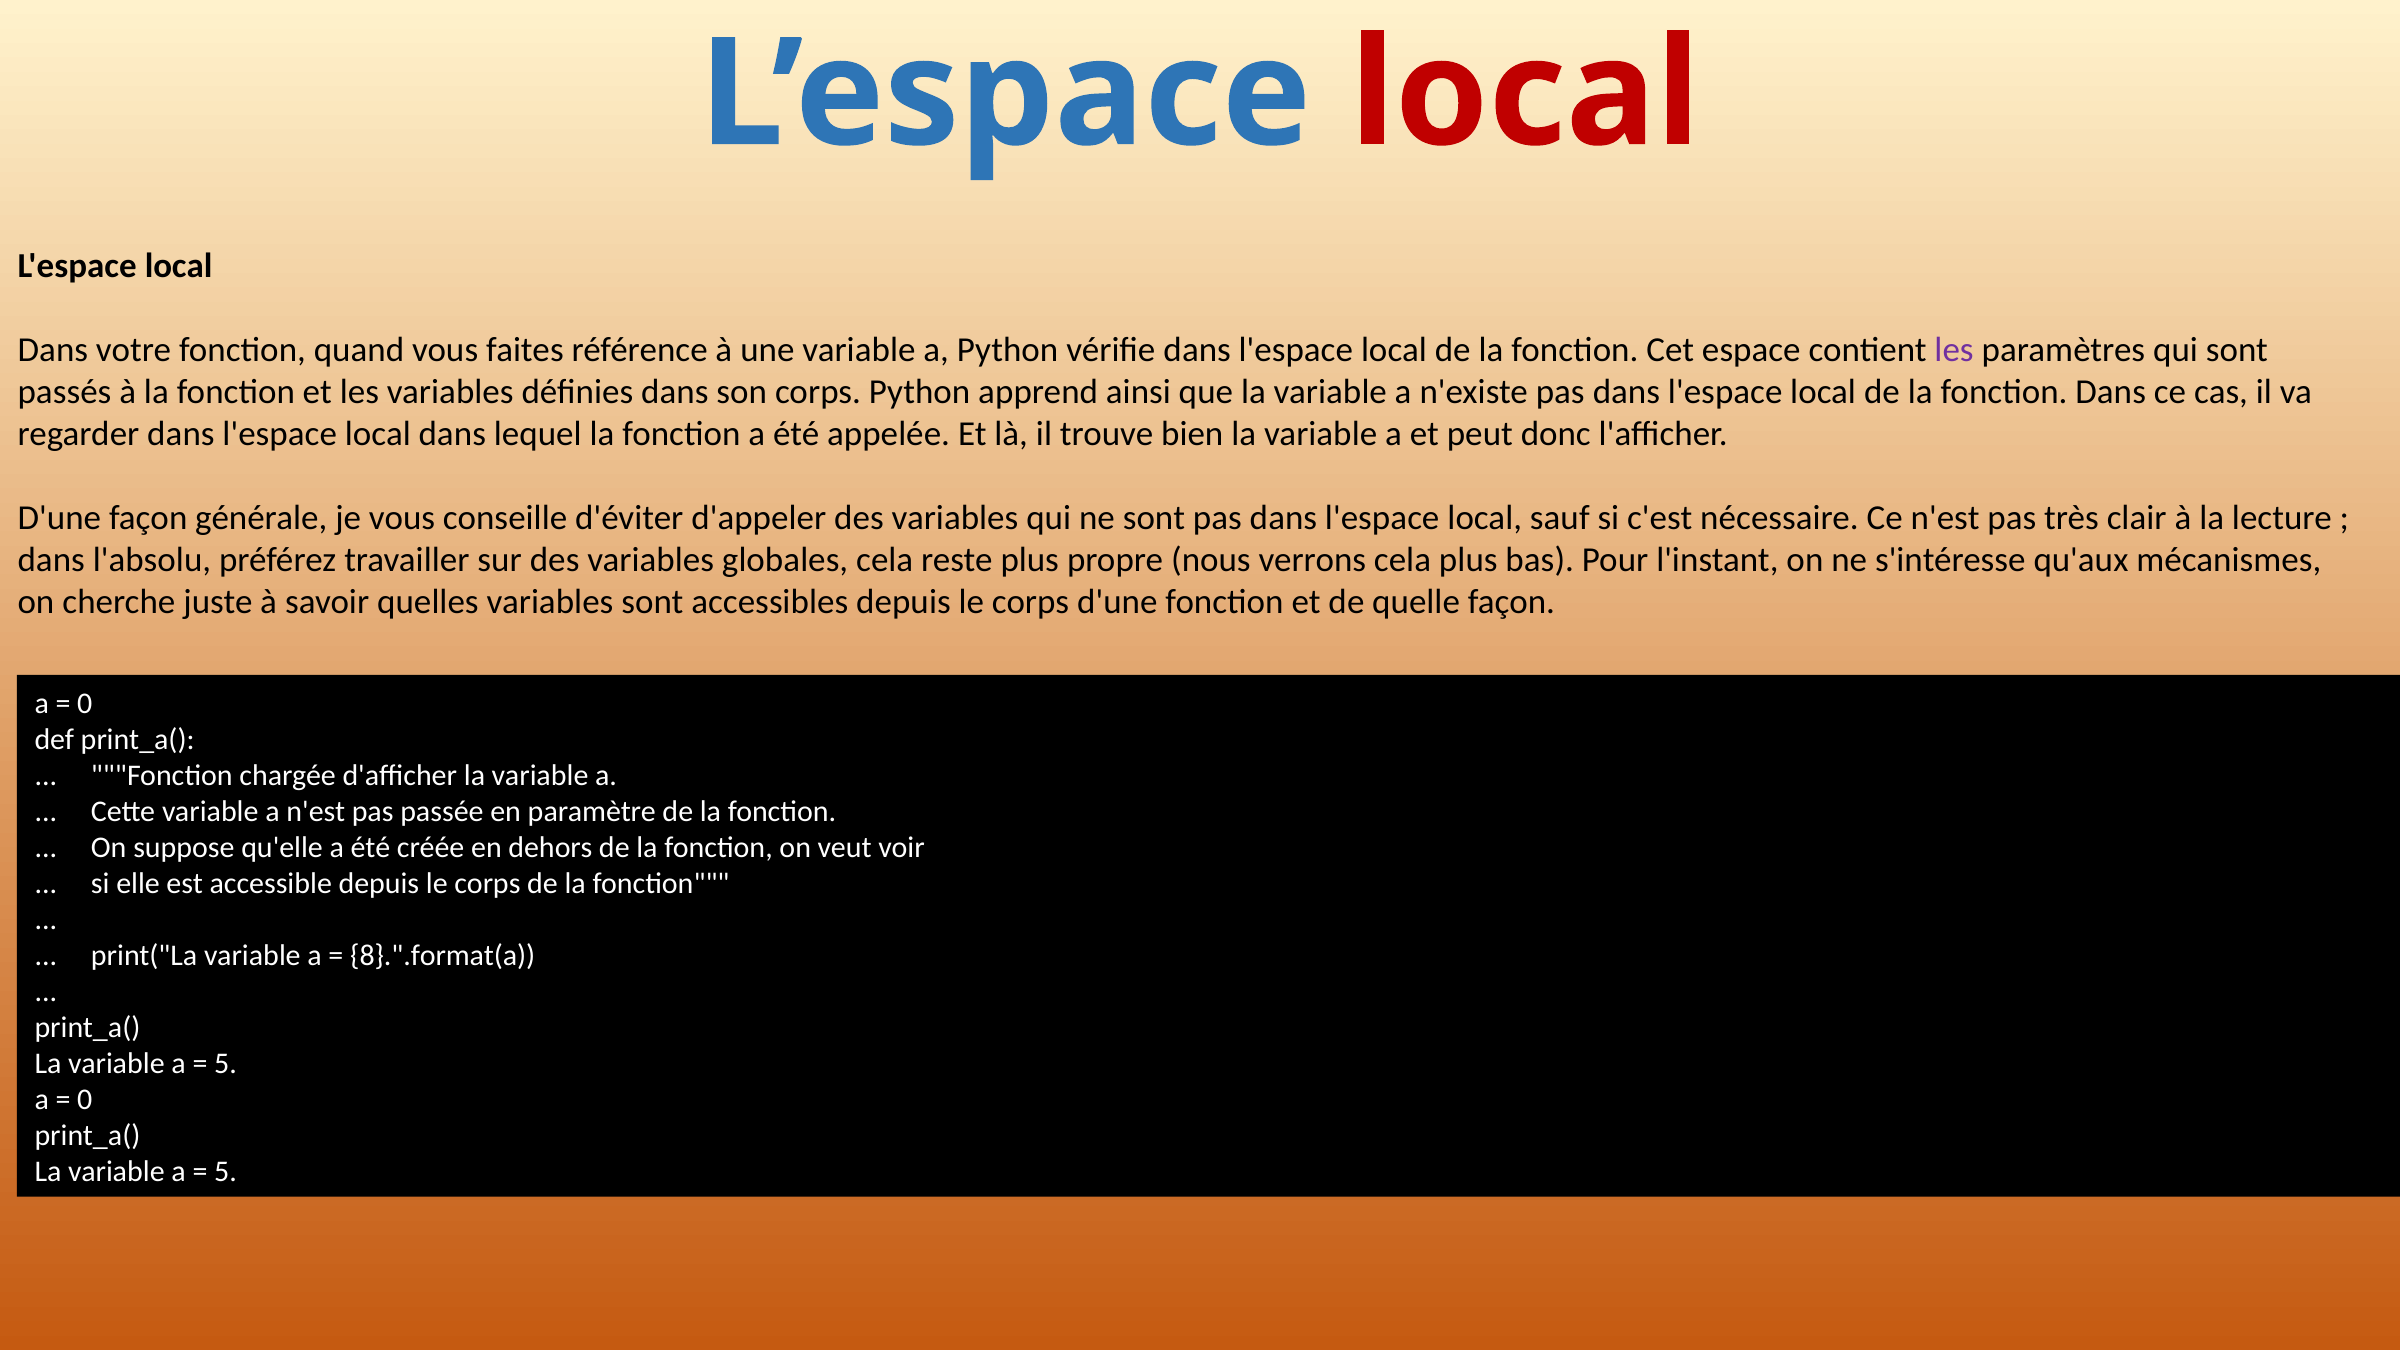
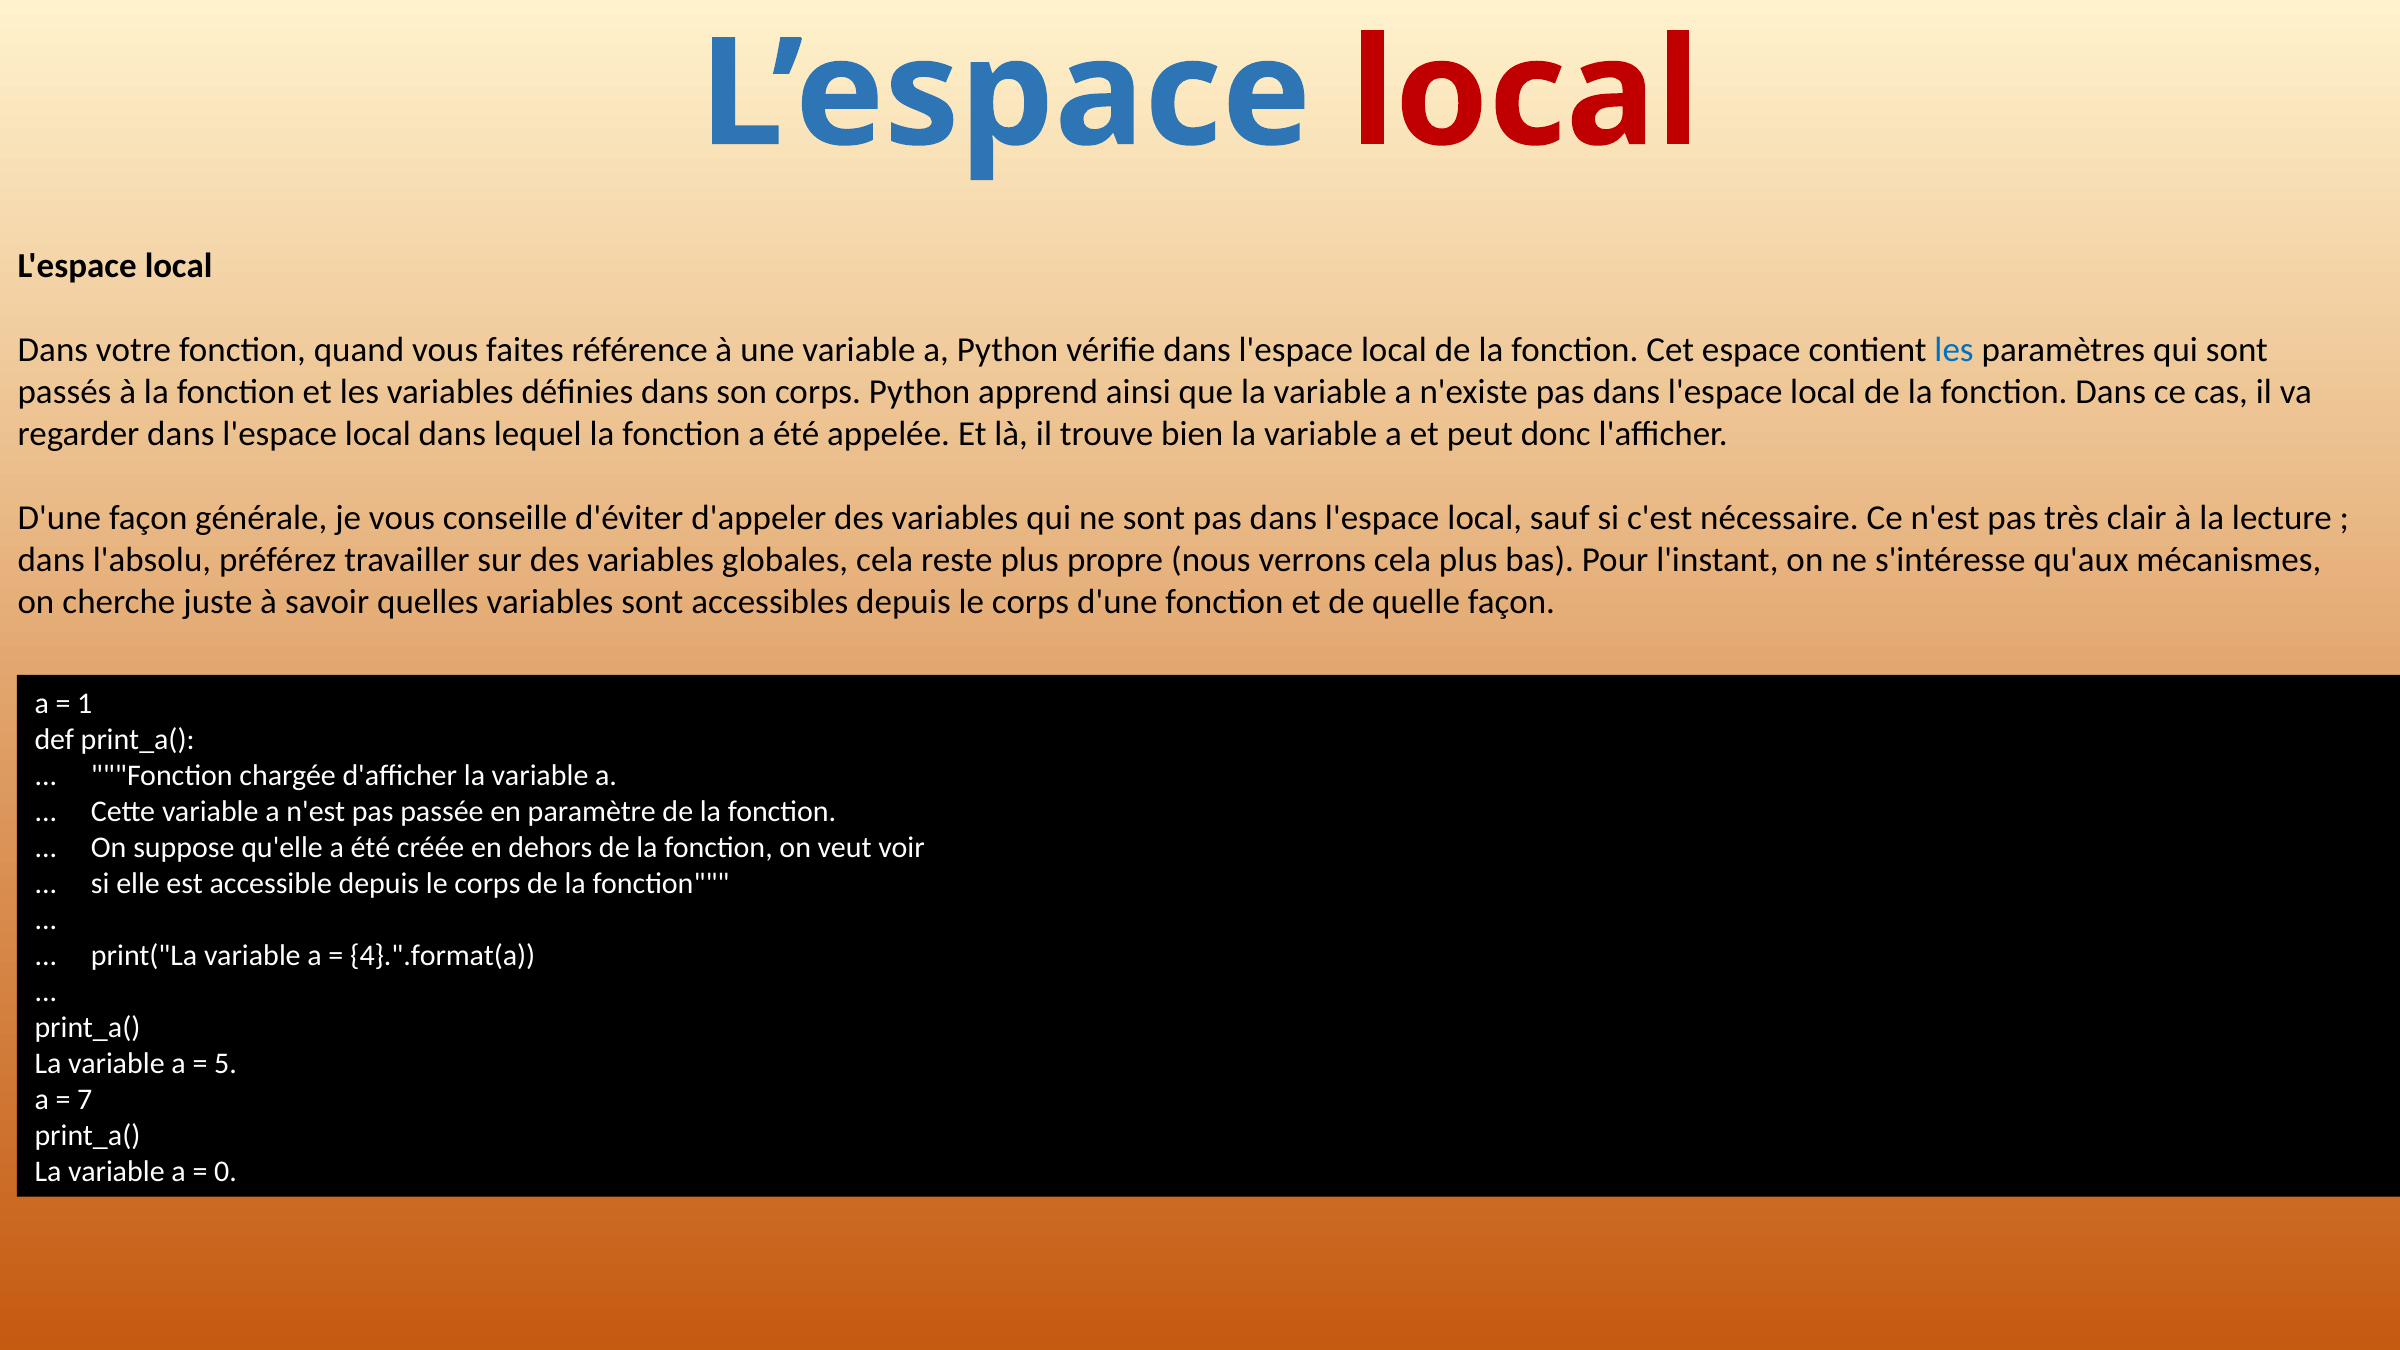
les colour: purple -> blue (1954, 350)
0: 0 -> 1 (85, 704)
8}.".format(a: 8}.".format(a -> 4}.".format(a (443, 956)
0: 0 -> 7 (85, 1100)
5: 5 -> 0 (226, 1172)
